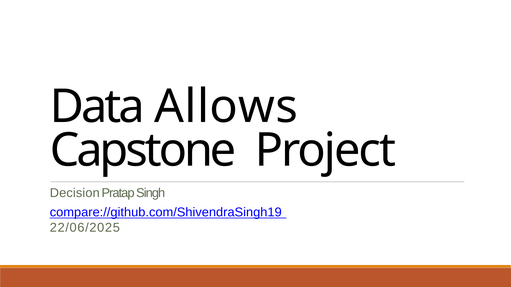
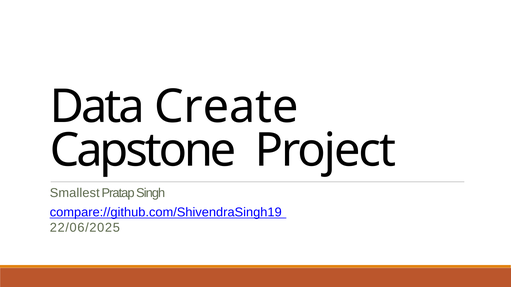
Allows: Allows -> Create (226, 107)
Decision: Decision -> Smallest (75, 193)
